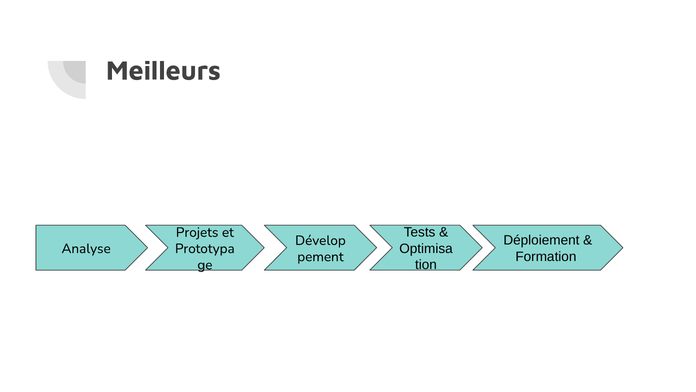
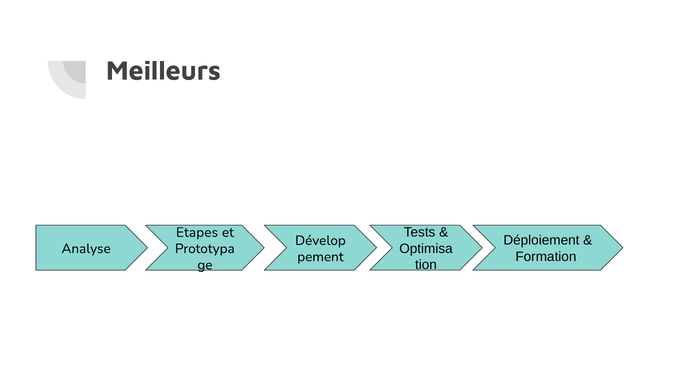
Projets: Projets -> Etapes (197, 232)
